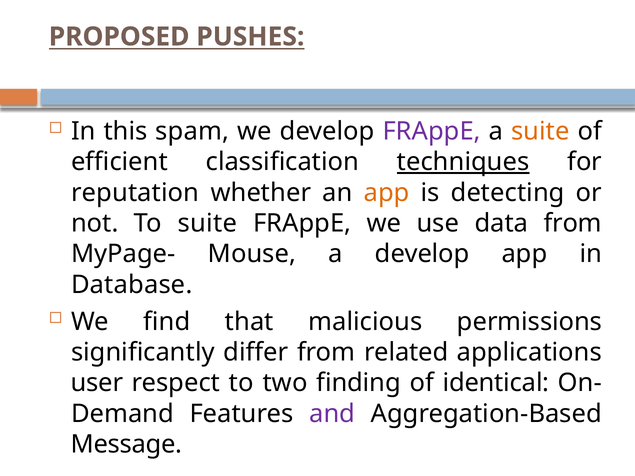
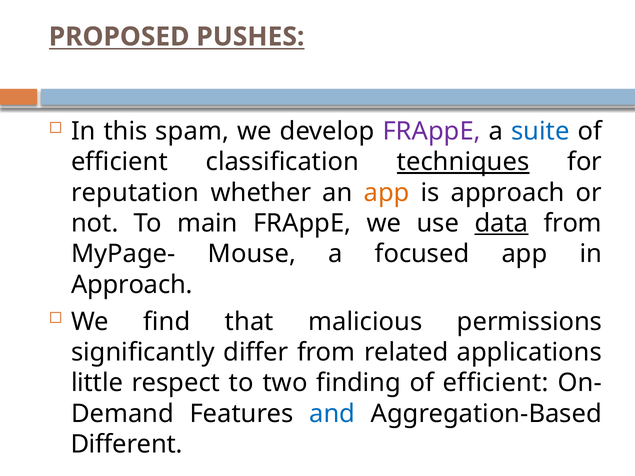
suite colour: orange -> blue (540, 131)
is detecting: detecting -> approach (508, 193)
To suite: suite -> main (208, 223)
data underline: none -> present (501, 223)
a develop: develop -> focused (422, 254)
Database: Database -> Approach (132, 285)
user: user -> little (97, 383)
identical: identical -> efficient (496, 383)
and colour: purple -> blue (332, 414)
Message: Message -> Different (126, 445)
